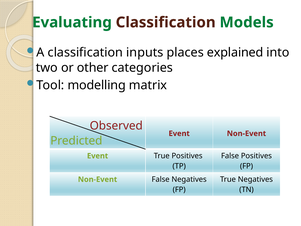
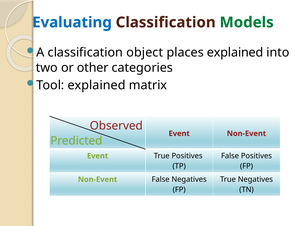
Evaluating colour: green -> blue (72, 22)
inputs: inputs -> object (145, 53)
Tool modelling: modelling -> explained (97, 85)
